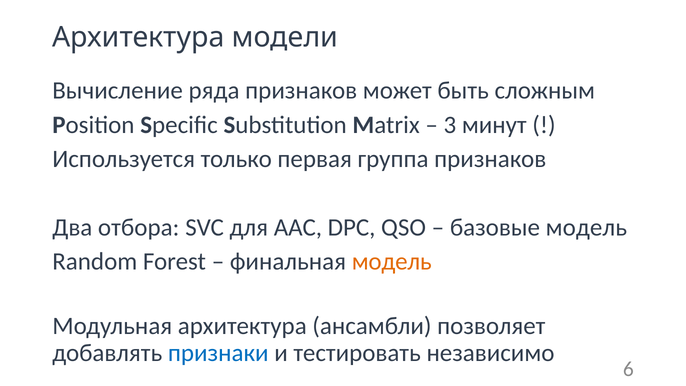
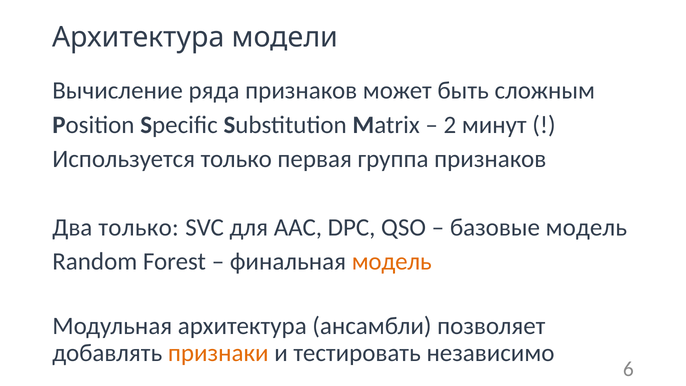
3: 3 -> 2 (450, 125)
Два отбора: отбора -> только (139, 227)
признаки colour: blue -> orange (218, 353)
